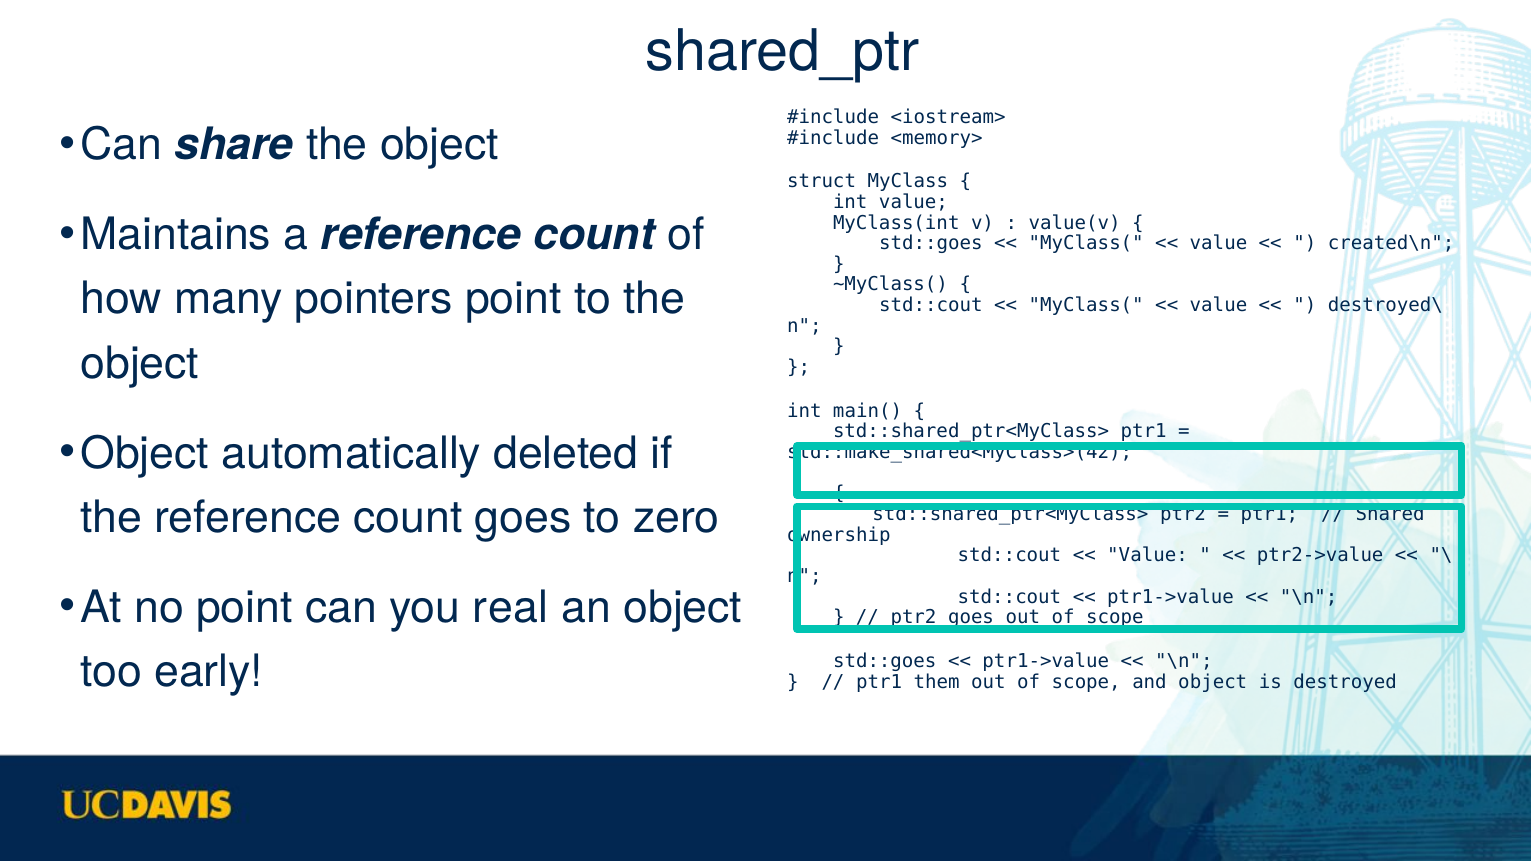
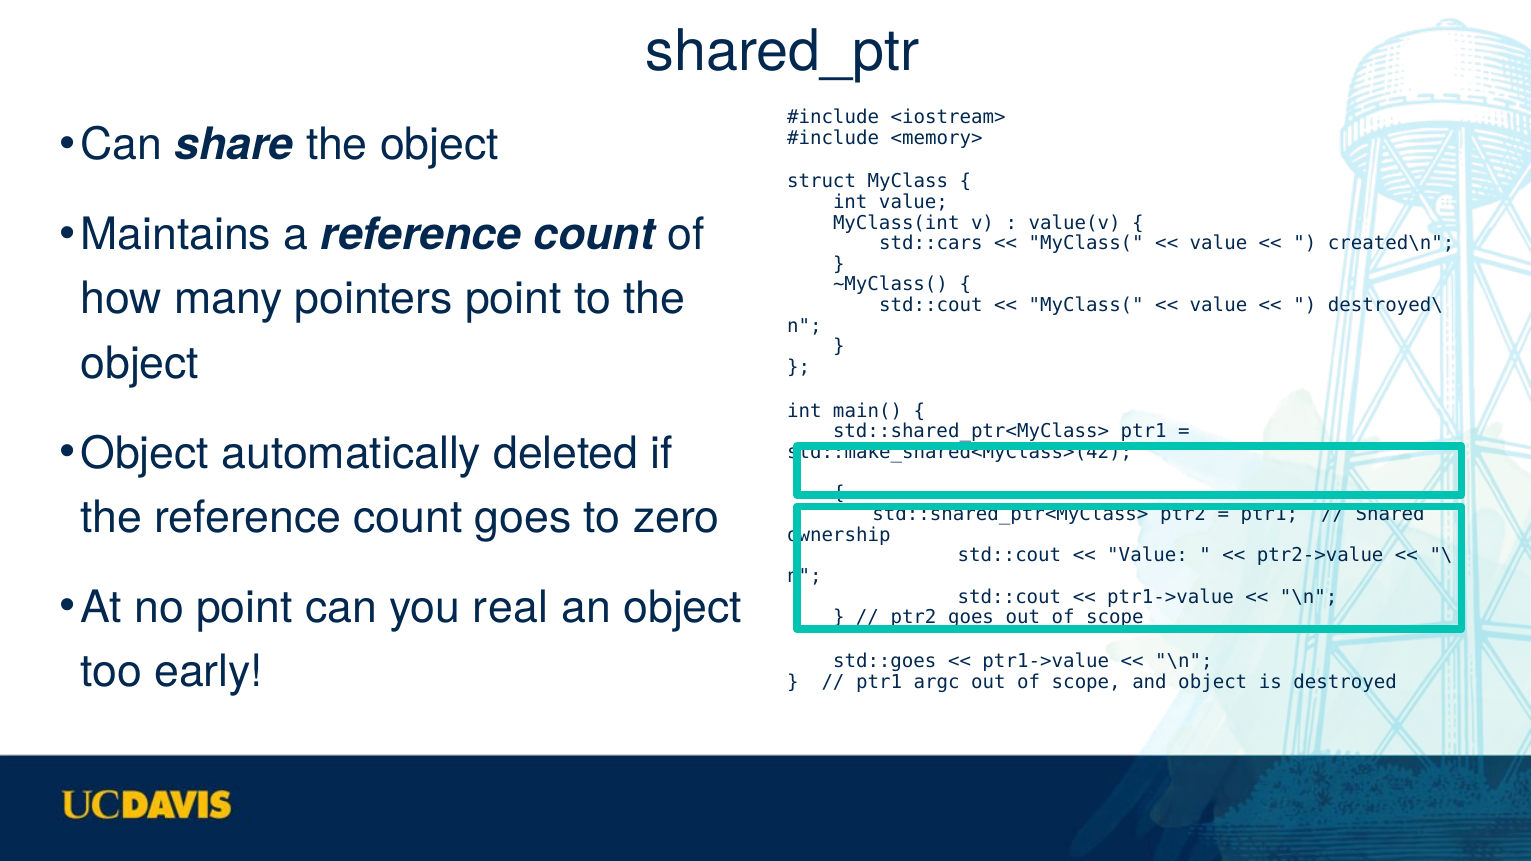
std::goes: std::goes -> std::cars (931, 243)
them: them -> argc (937, 682)
